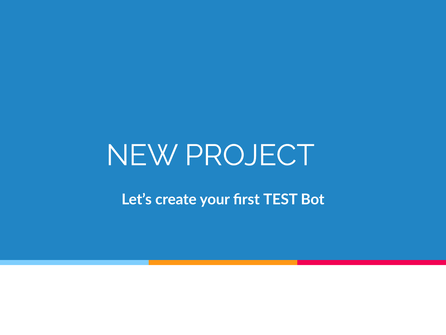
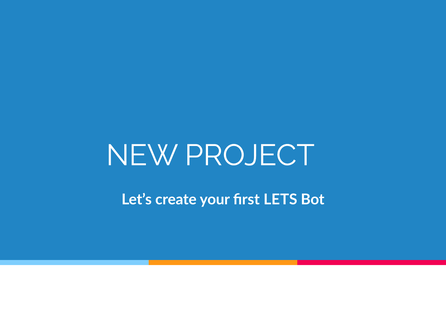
TEST: TEST -> LETS (280, 199)
